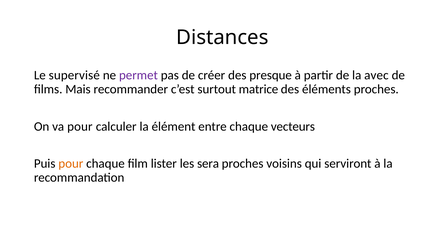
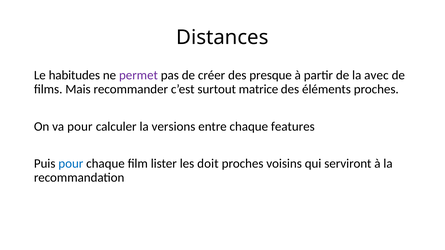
supervisé: supervisé -> habitudes (74, 75)
élément: élément -> versions (174, 127)
vecteurs: vecteurs -> features (293, 127)
pour colour: orange -> blue (71, 164)
sera: sera -> doit (208, 164)
